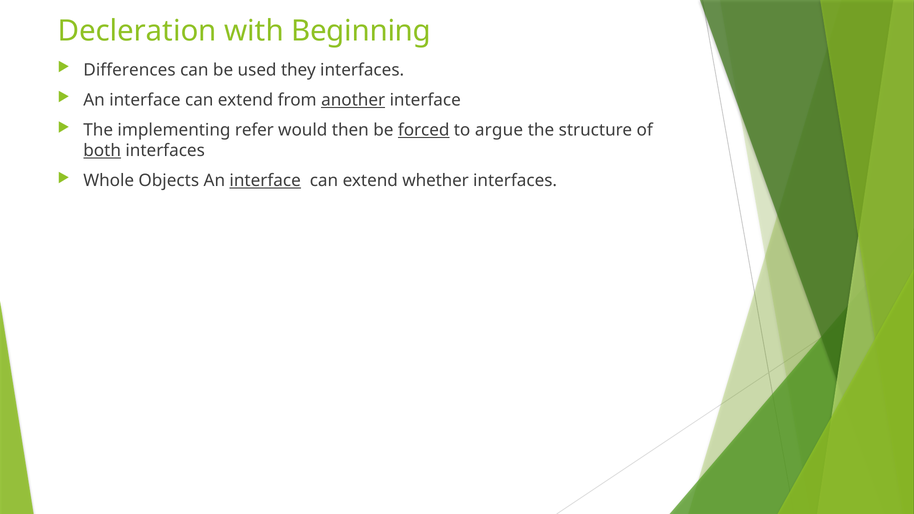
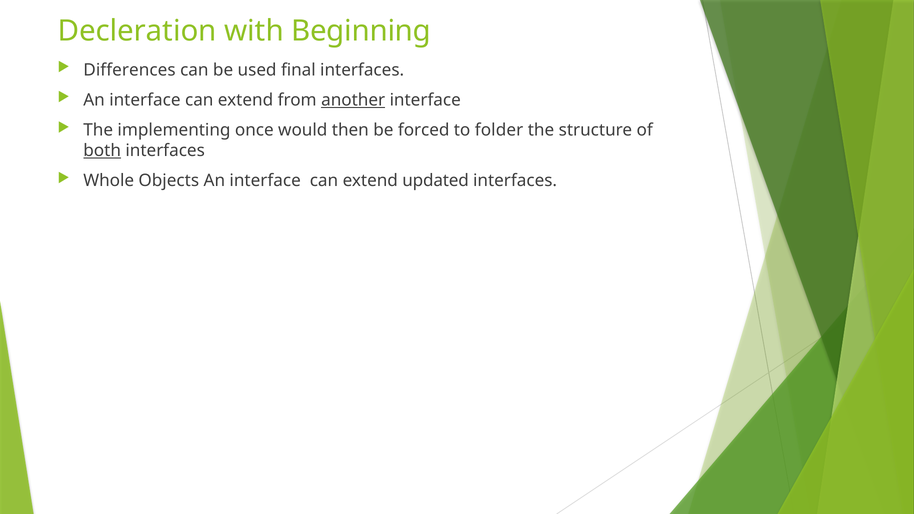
they: they -> final (298, 70)
refer: refer -> once (254, 130)
forced underline: present -> none (424, 130)
argue: argue -> folder (499, 130)
interface underline: present -> none (265, 181)
whether: whether -> updated (436, 181)
